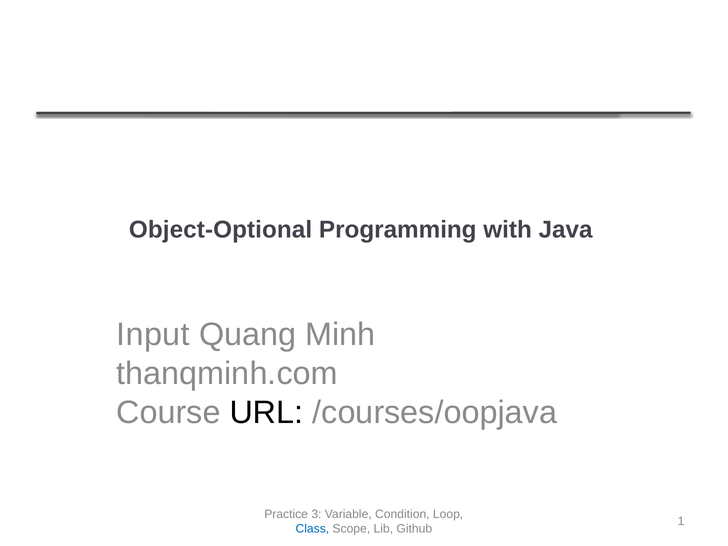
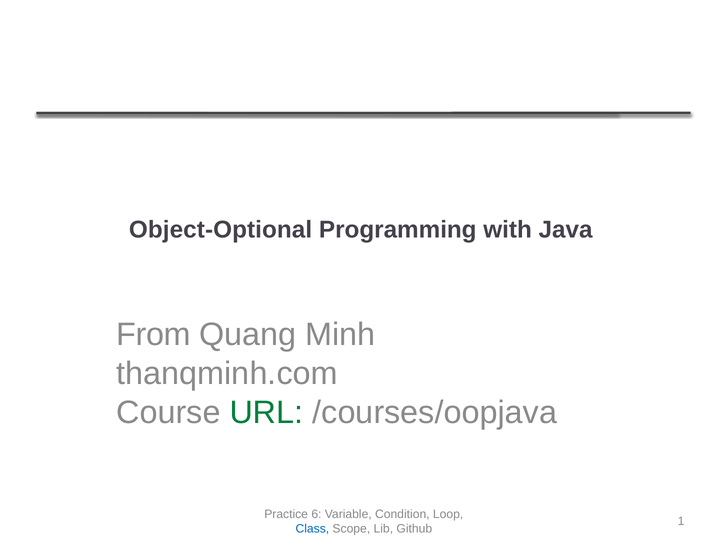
Input: Input -> From (153, 335)
URL colour: black -> green (266, 412)
3: 3 -> 6 (316, 514)
